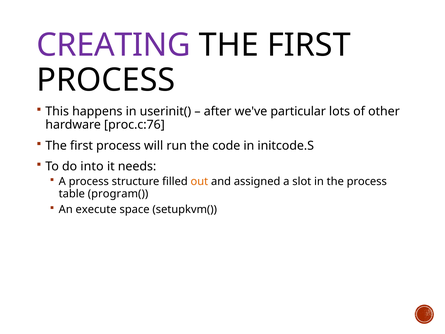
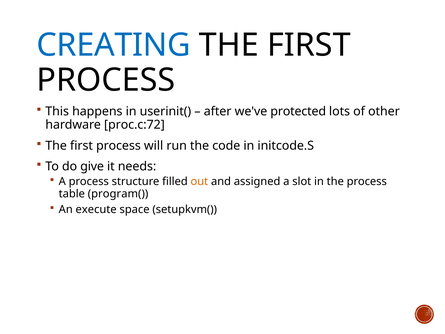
CREATING colour: purple -> blue (114, 45)
particular: particular -> protected (298, 111)
proc.c:76: proc.c:76 -> proc.c:72 (134, 125)
into: into -> give (92, 166)
